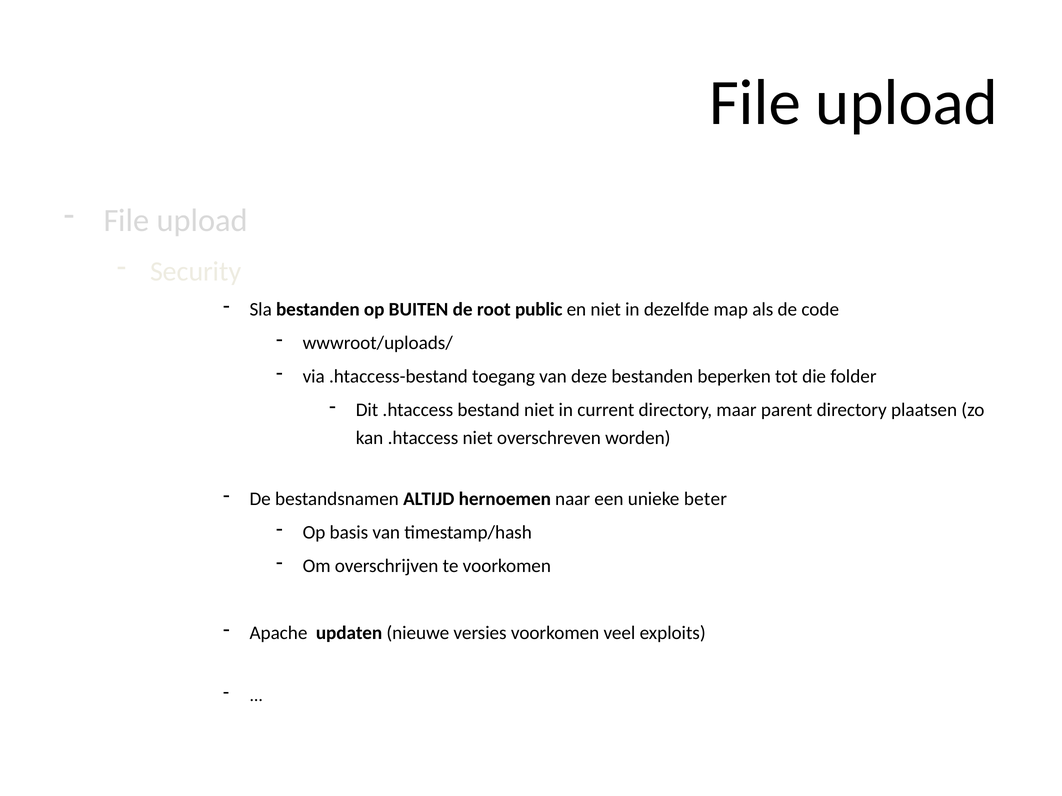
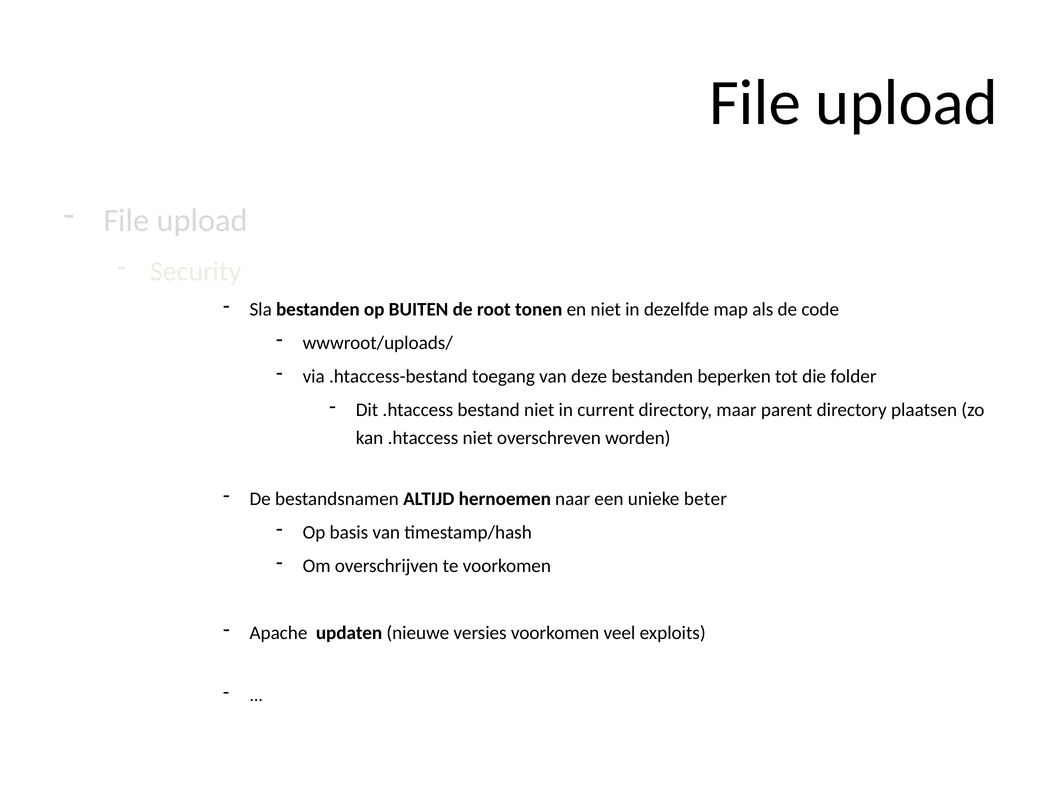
public: public -> tonen (539, 310)
